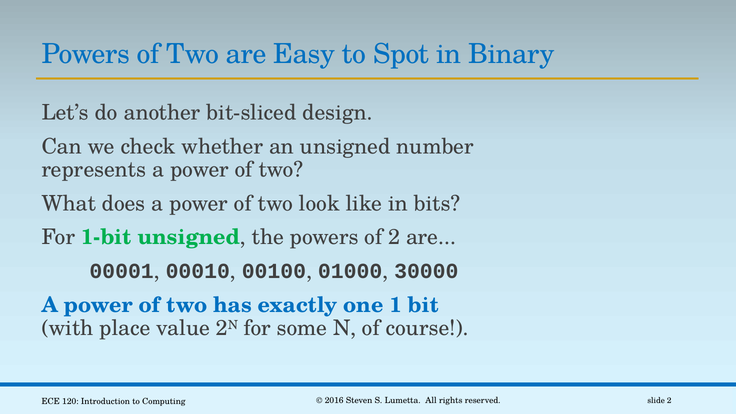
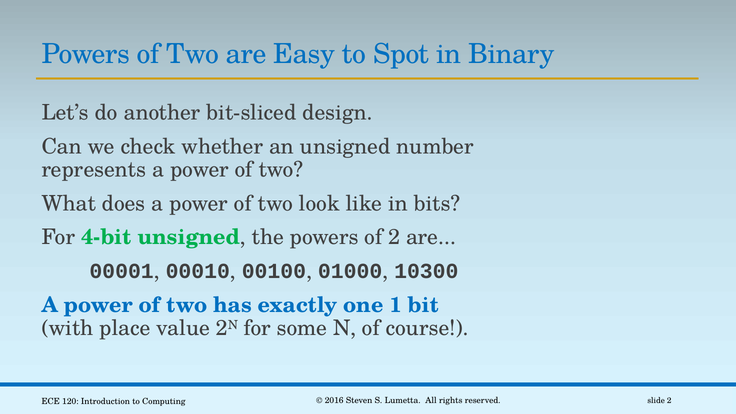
1-bit: 1-bit -> 4-bit (106, 237)
30000: 30000 -> 10300 (426, 271)
